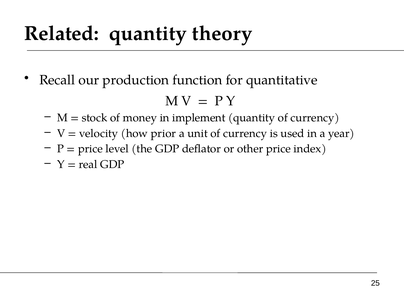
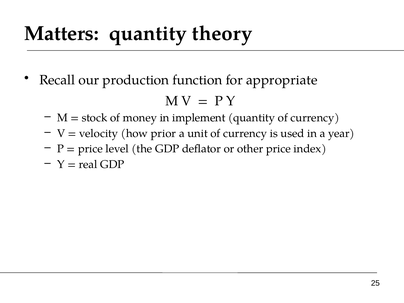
Related: Related -> Matters (62, 33)
quantitative: quantitative -> appropriate (282, 80)
